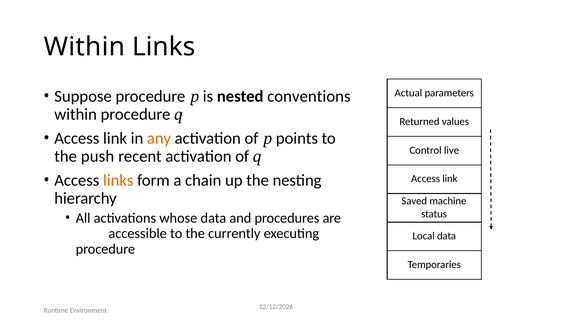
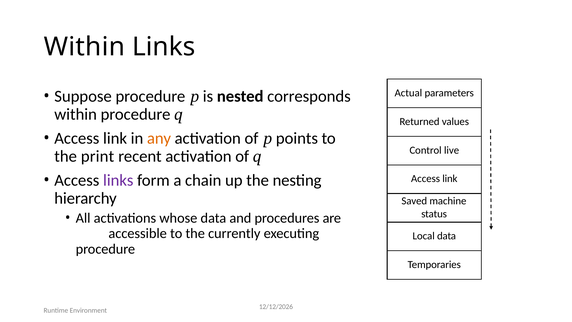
conventions: conventions -> corresponds (309, 96)
push: push -> print (98, 156)
links colour: orange -> purple (118, 180)
